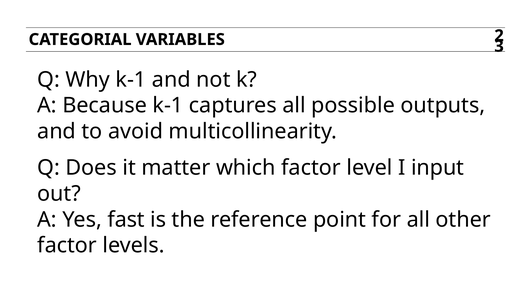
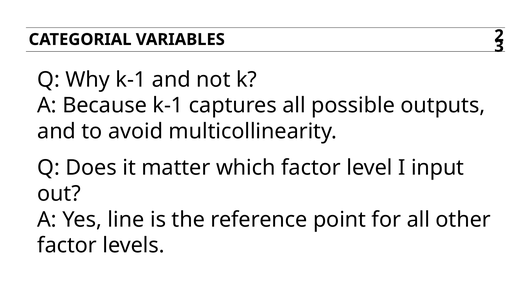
fast: fast -> line (126, 220)
